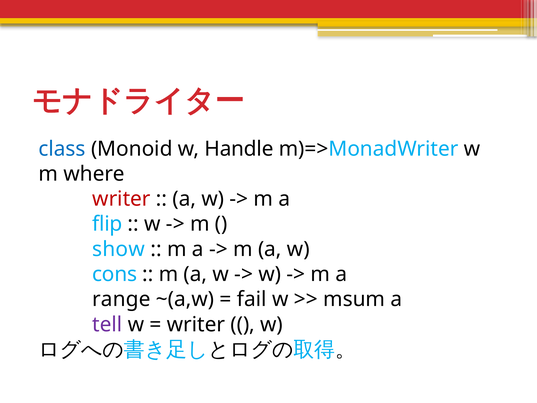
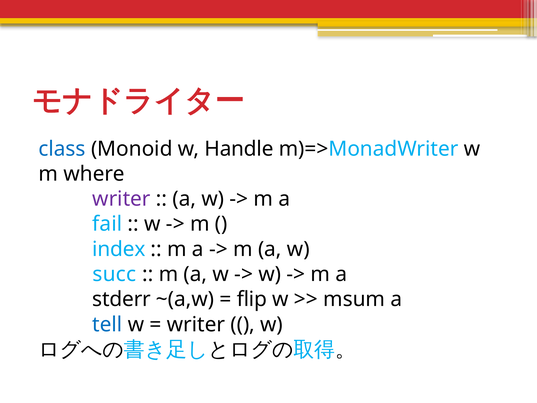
writer colour: red -> purple (121, 199)
flip: flip -> fail (107, 224)
show: show -> index (119, 249)
cons: cons -> succ (114, 274)
range: range -> stderr (122, 299)
fail: fail -> flip (252, 299)
tell colour: purple -> blue (107, 324)
